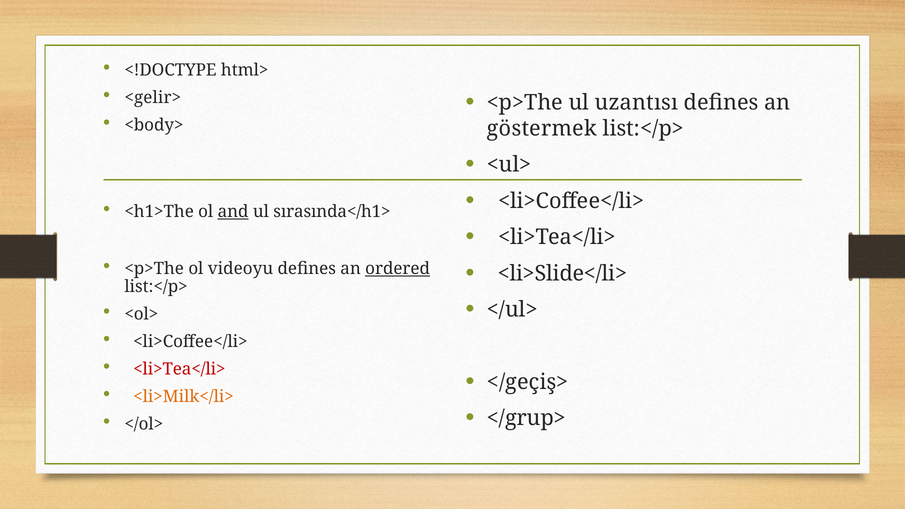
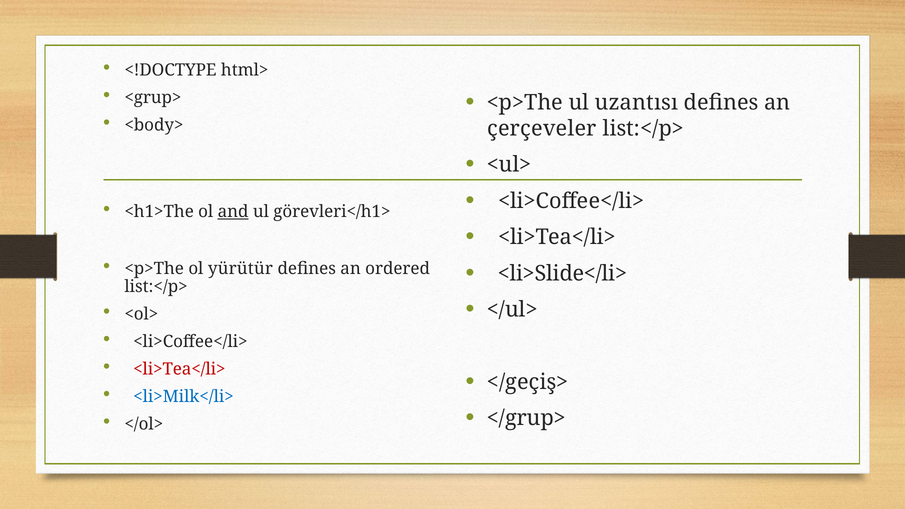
<gelir>: <gelir> -> <grup> (153, 98)
göstermek: göstermek -> çerçeveler (542, 129)
sırasında</h1>: sırasında</h1> -> görevleri</h1> (332, 212)
videoyu: videoyu -> yürütür (240, 269)
ordered underline: present -> none (398, 269)
<li>Milk</li> colour: orange -> blue (184, 397)
